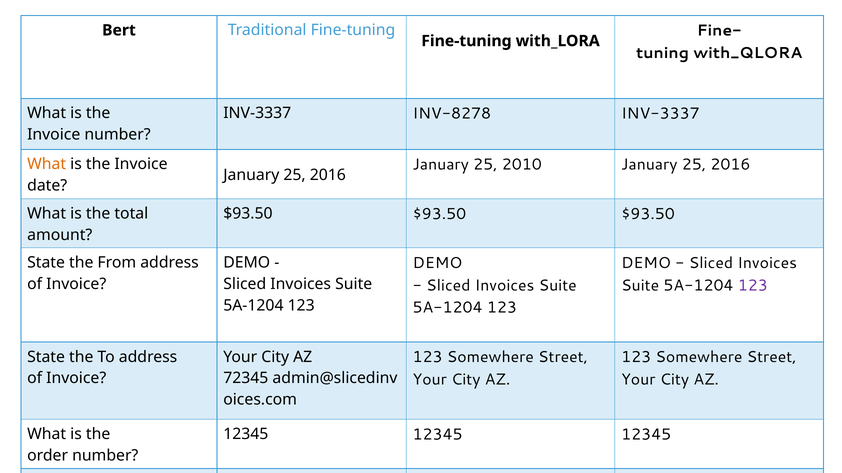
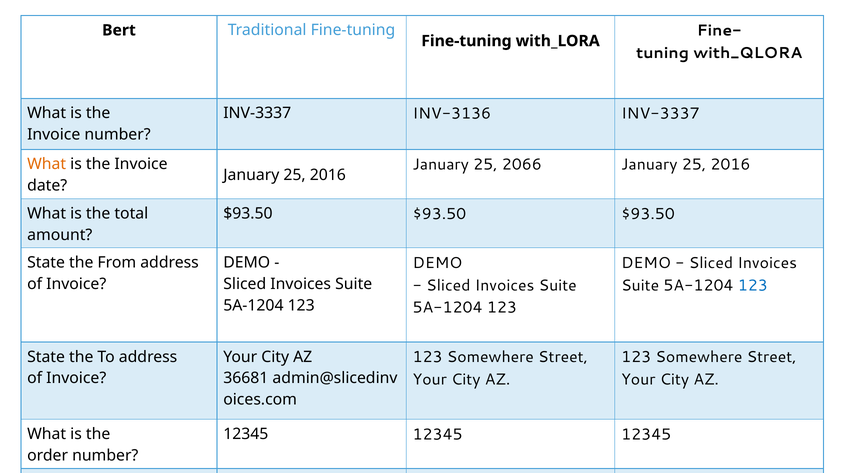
INV-8278: INV-8278 -> INV-3136 (452, 114)
2010: 2010 -> 2066 (522, 165)
123 colour: purple -> blue (753, 286)
72345: 72345 -> 36681 (246, 379)
